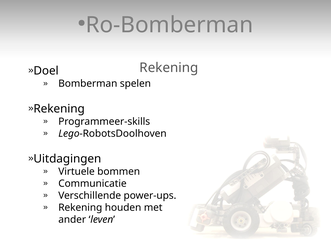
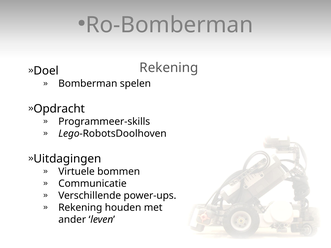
Rekening: Rekening -> Opdracht (59, 109)
